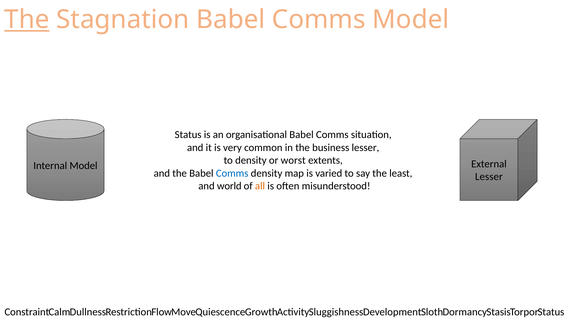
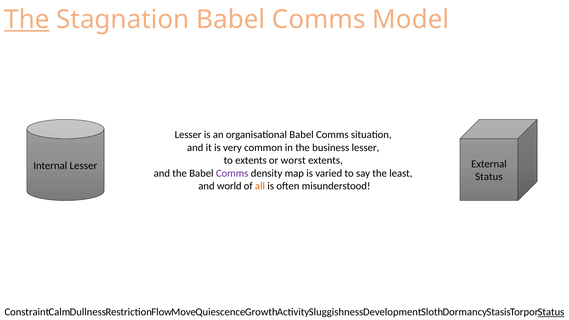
Status: Status -> Lesser (188, 135)
to density: density -> extents (251, 160)
Internal Model: Model -> Lesser (83, 166)
Comms colour: blue -> purple (232, 173)
Lesser: Lesser -> Status (489, 177)
Status underline: none -> present (551, 312)
